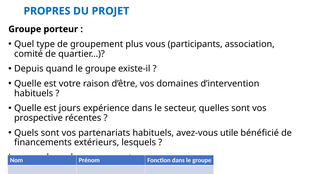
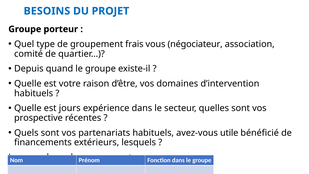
PROPRES: PROPRES -> BESOINS (47, 11)
plus: plus -> frais (134, 44)
participants: participants -> négociateur (195, 44)
